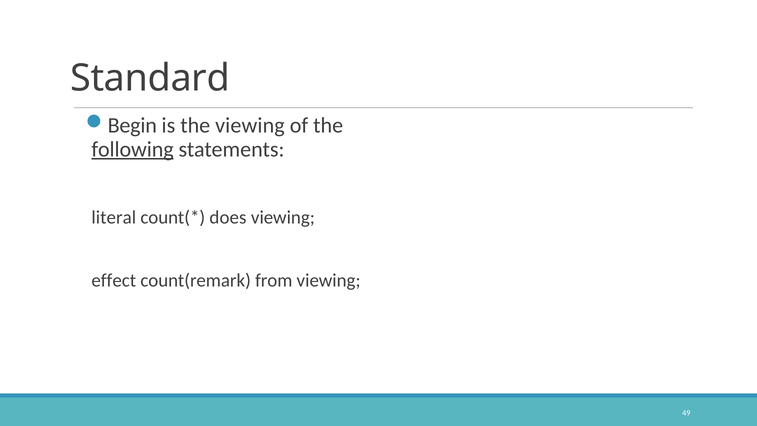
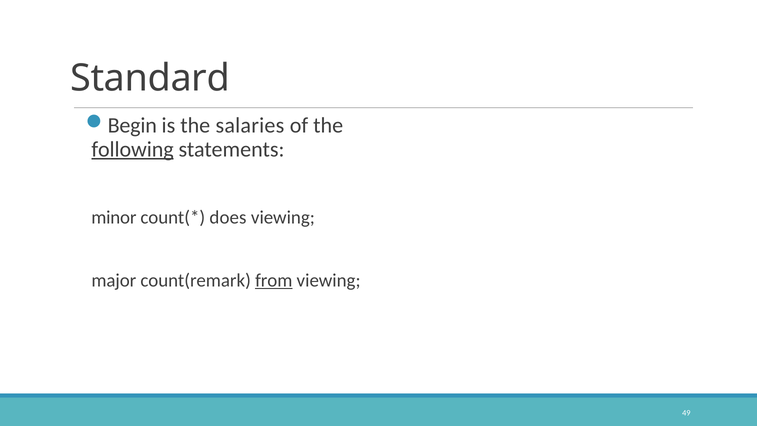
the viewing: viewing -> salaries (250, 125)
literal: literal -> minor (114, 217)
effect: effect -> major (114, 280)
from underline: none -> present (274, 280)
